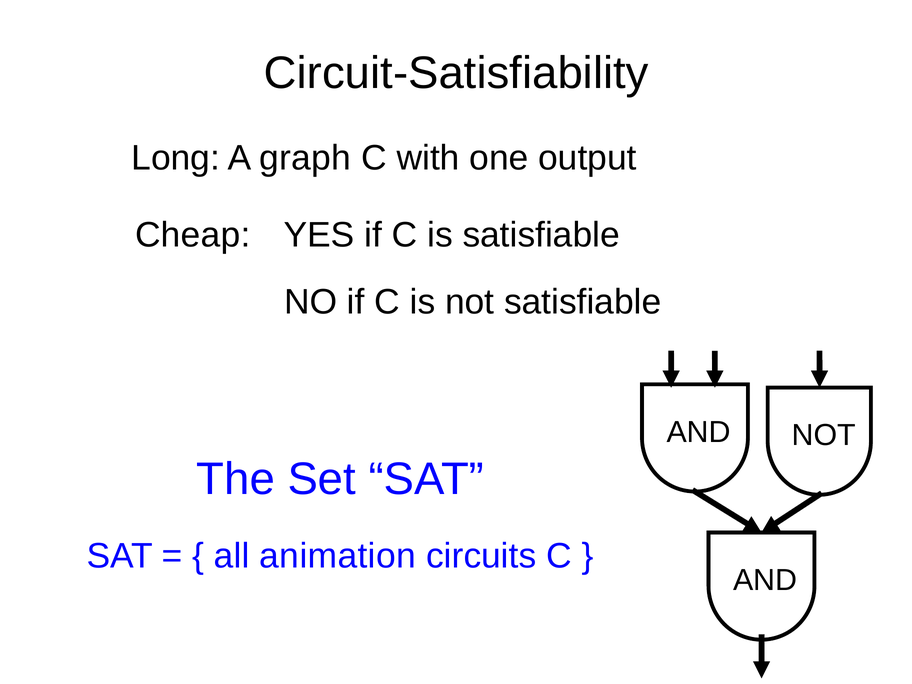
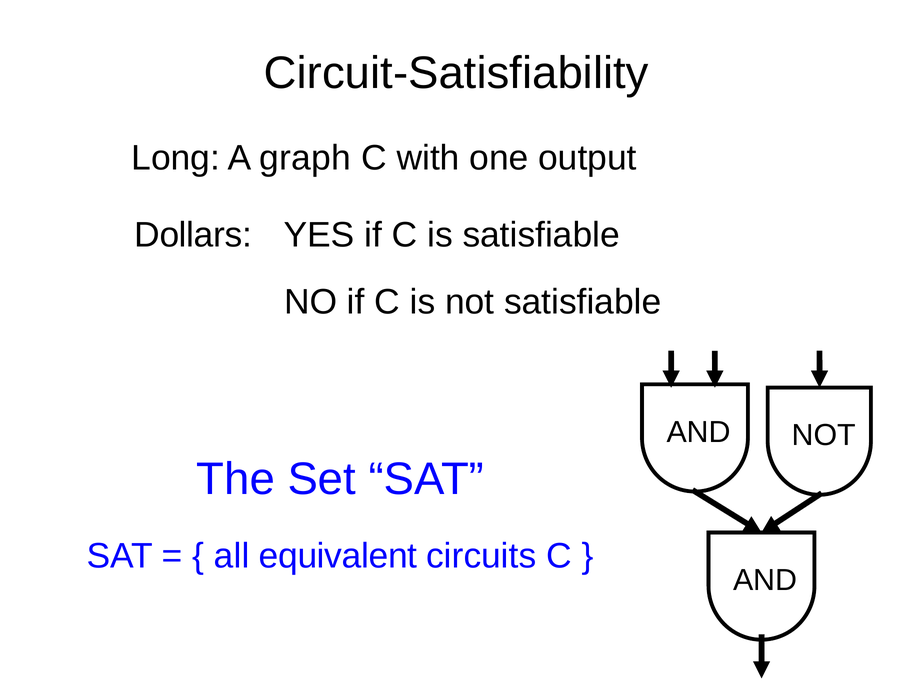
Cheap: Cheap -> Dollars (193, 235)
animation: animation -> equivalent (338, 556)
